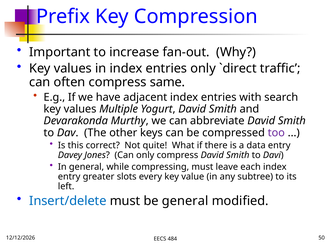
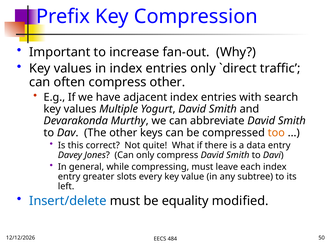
compress same: same -> other (167, 82)
too colour: purple -> orange (276, 133)
be general: general -> equality (185, 201)
